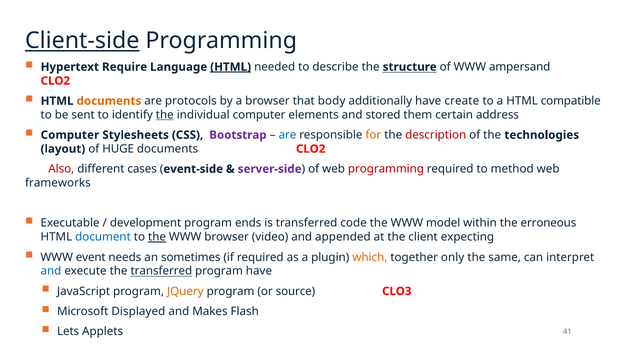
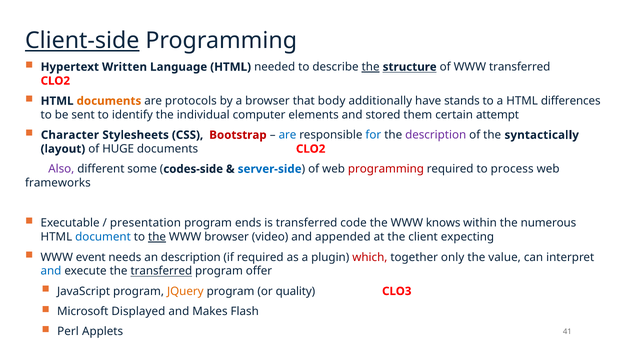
Require: Require -> Written (125, 67)
HTML underline: present -> none (231, 67)
the underline: none -> present (371, 67)
WWW ampersand: ampersand -> transferred (520, 67)
create: create -> stands (462, 101)
compatible: compatible -> differences (571, 101)
the underline: present -> none (165, 115)
address: address -> attempt (498, 115)
Computer: Computer -> Character (70, 135)
Bootstrap colour: purple -> red (238, 135)
for colour: orange -> blue (373, 135)
description colour: red -> purple (436, 135)
technologies: technologies -> syntactically (542, 135)
Also colour: red -> purple (61, 169)
cases: cases -> some (142, 169)
event-side: event-side -> codes-side (193, 169)
server-side colour: purple -> blue (270, 169)
method: method -> process (512, 169)
development: development -> presentation (145, 223)
model: model -> knows (443, 223)
erroneous: erroneous -> numerous (548, 223)
an sometimes: sometimes -> description (191, 257)
which colour: orange -> red (370, 257)
same: same -> value (505, 257)
program have: have -> offer (259, 271)
source: source -> quality (295, 291)
Lets: Lets -> Perl (68, 332)
